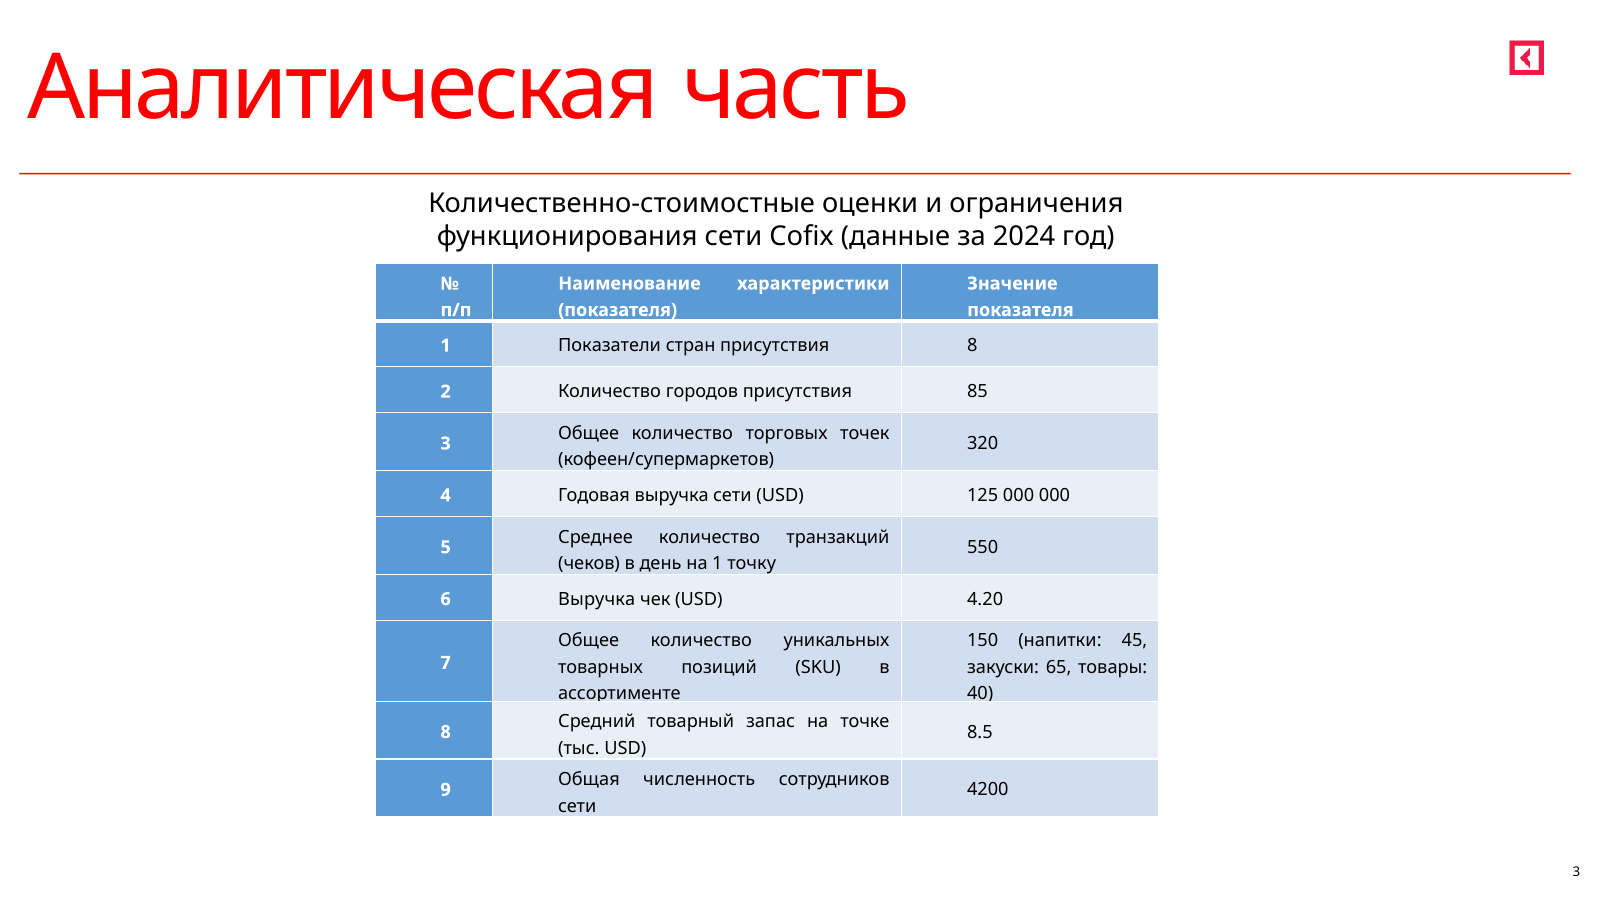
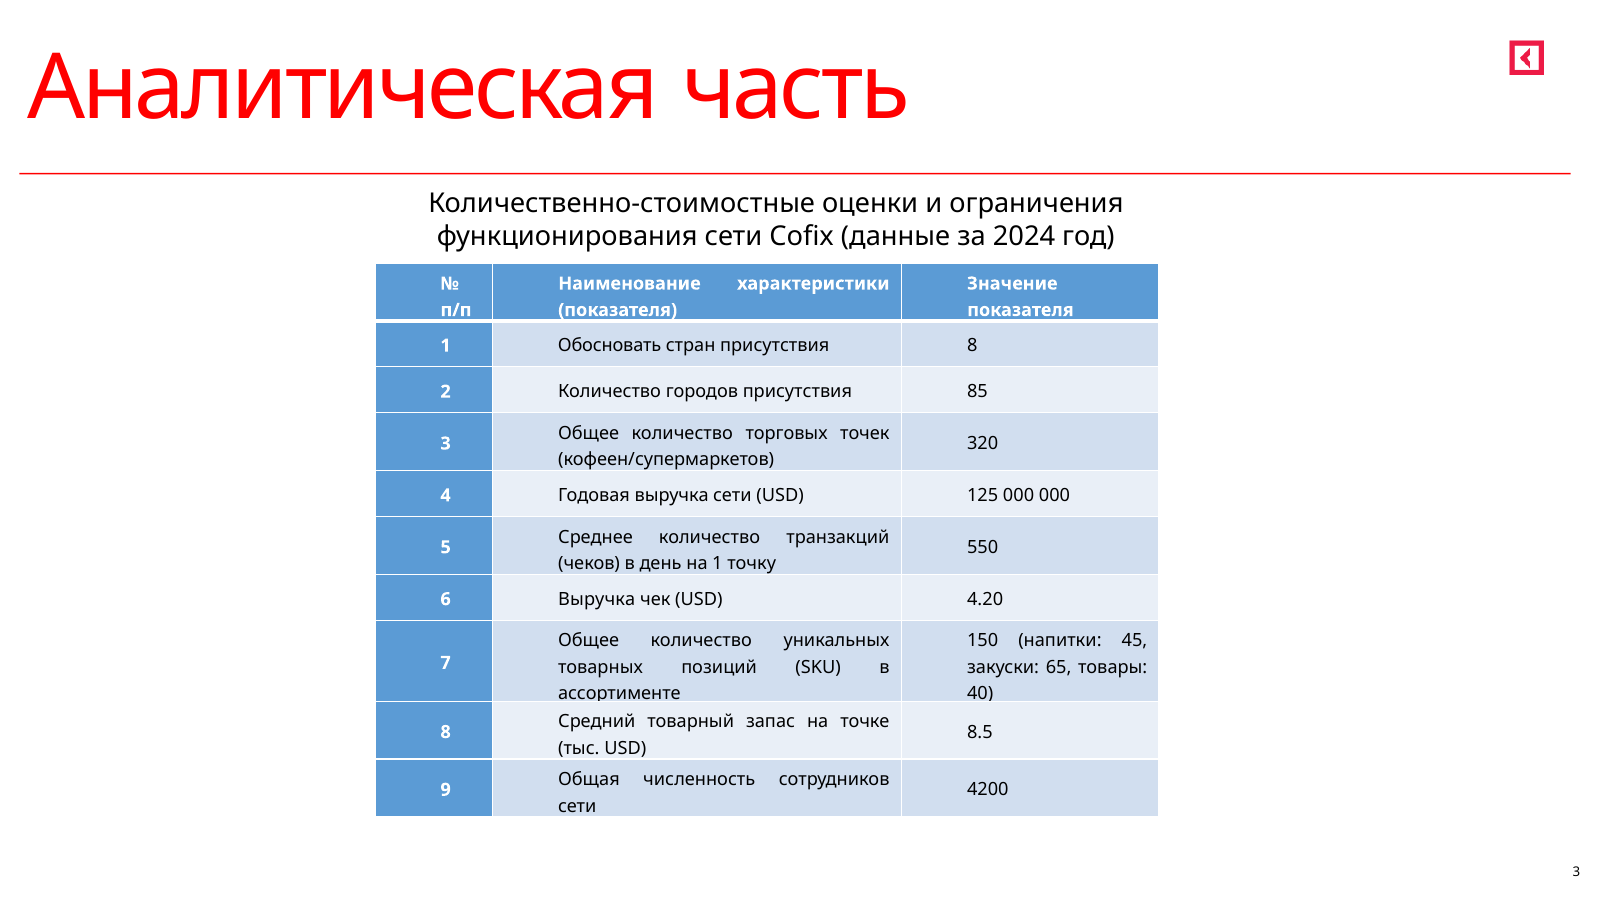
Показатели: Показатели -> Обосновать (610, 345)
